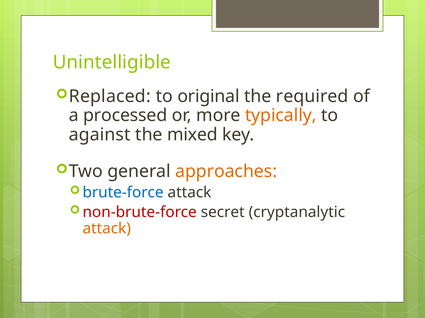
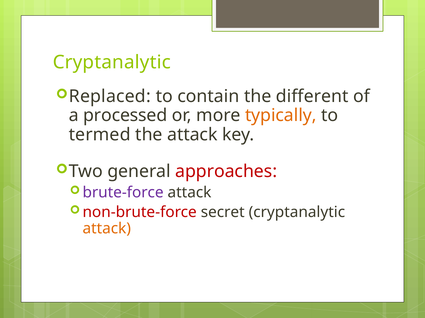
Unintelligible: Unintelligible -> Cryptanalytic (112, 63)
original: original -> contain (208, 97)
required: required -> different (312, 97)
against: against -> termed (100, 135)
the mixed: mixed -> attack (192, 135)
approaches colour: orange -> red (226, 172)
brute-force colour: blue -> purple (123, 193)
